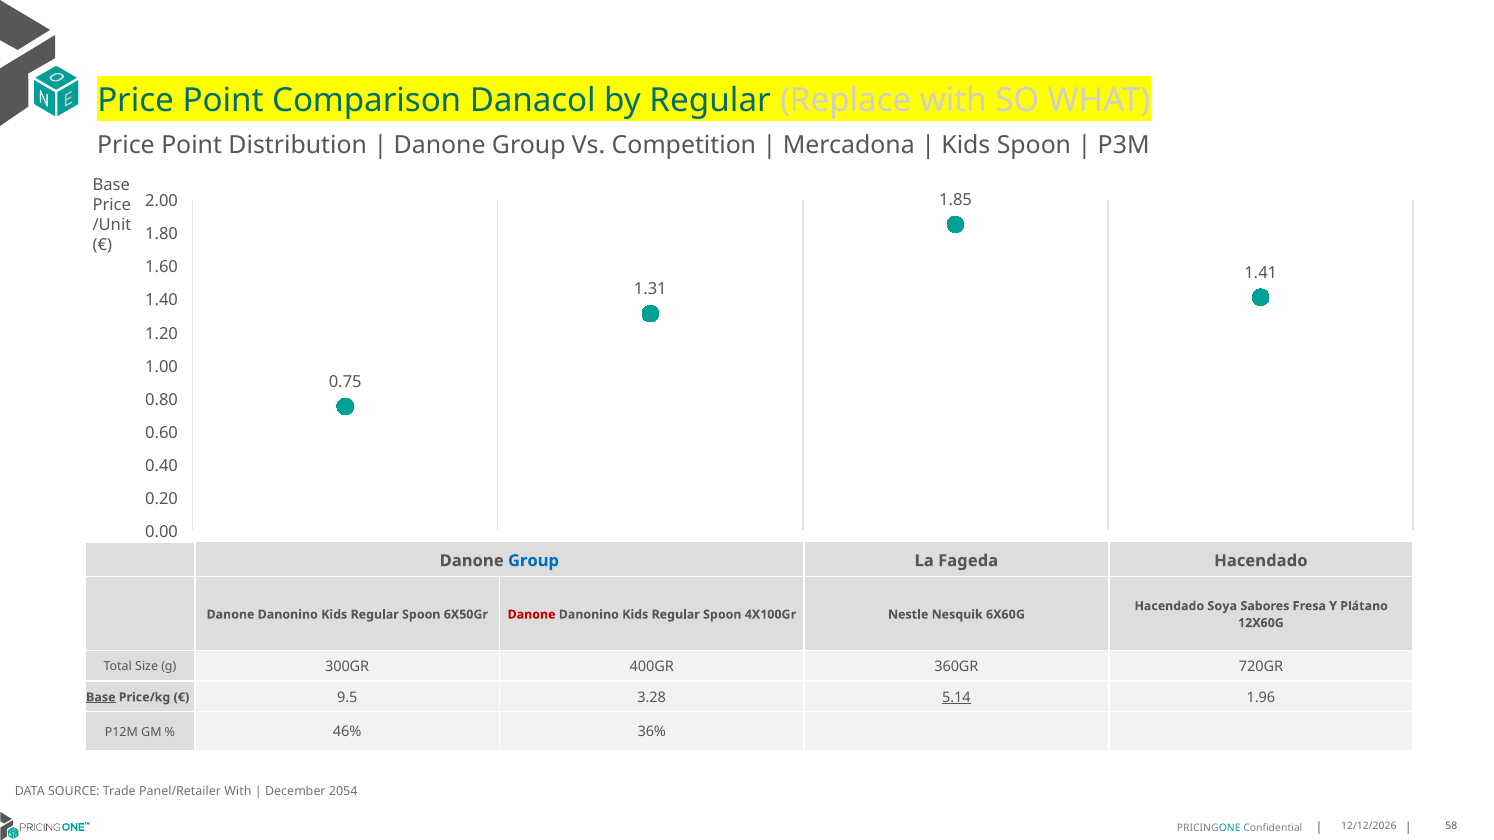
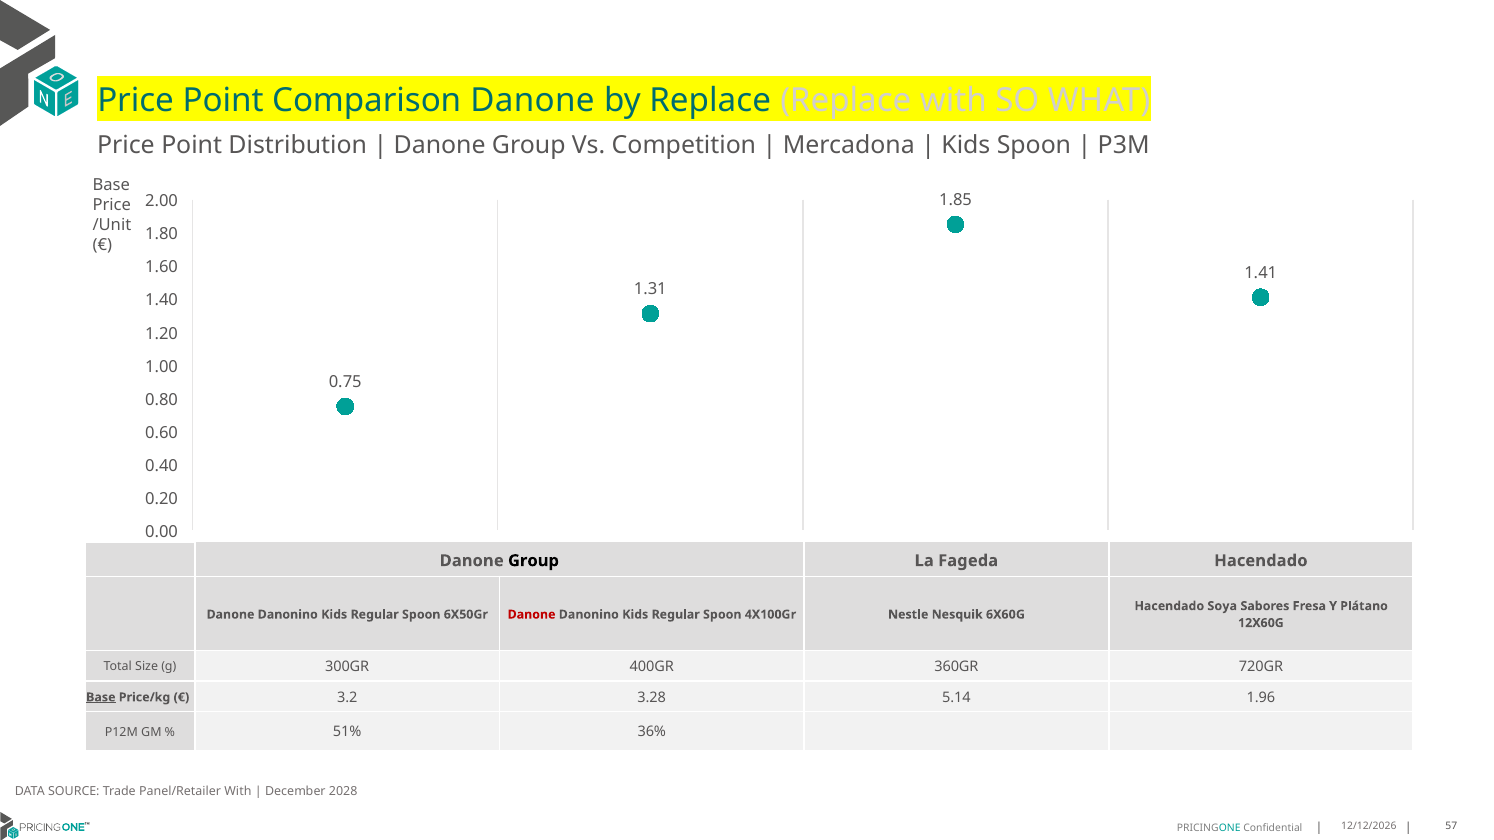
Comparison Danacol: Danacol -> Danone (533, 100)
by Regular: Regular -> Replace (710, 100)
Group colour: blue -> black (533, 561)
9.5: 9.5 -> 3.2 (347, 698)
5.14 underline: present -> none (956, 698)
46%: 46% -> 51% (347, 733)
2054: 2054 -> 2028 (343, 792)
58: 58 -> 57 (1451, 826)
